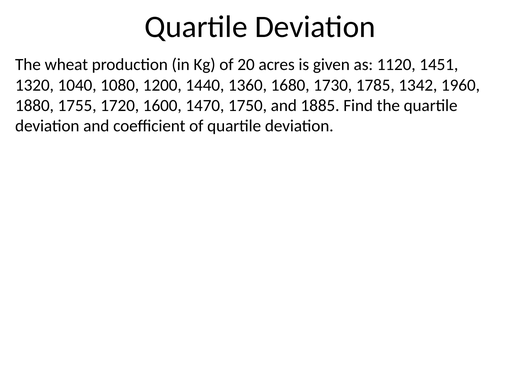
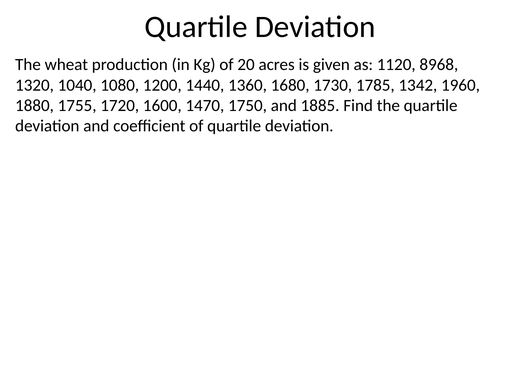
1451: 1451 -> 8968 (439, 65)
